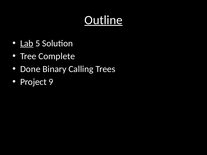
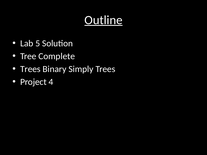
Lab underline: present -> none (27, 43)
Done: Done -> Trees (30, 69)
Calling: Calling -> Simply (81, 69)
9: 9 -> 4 (51, 82)
